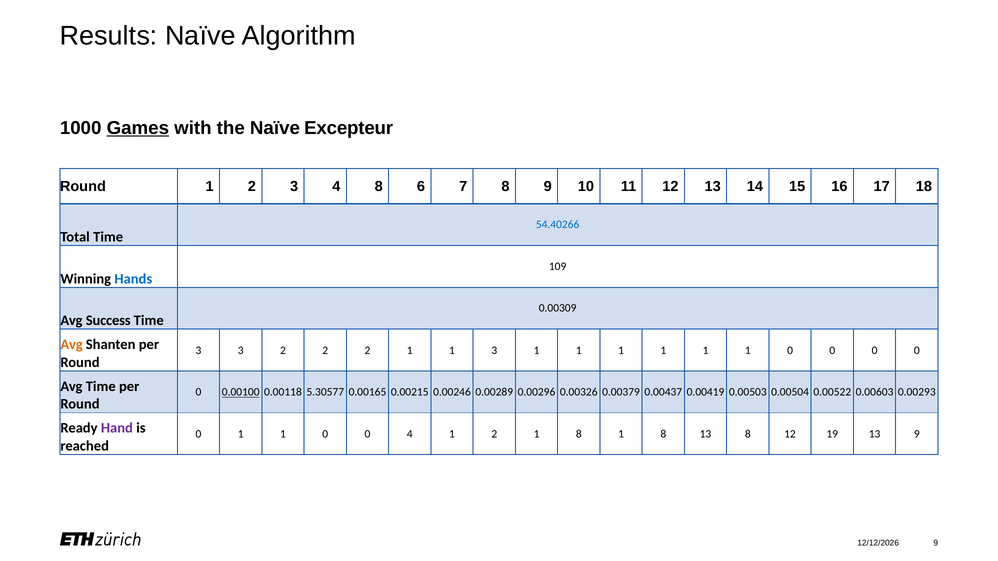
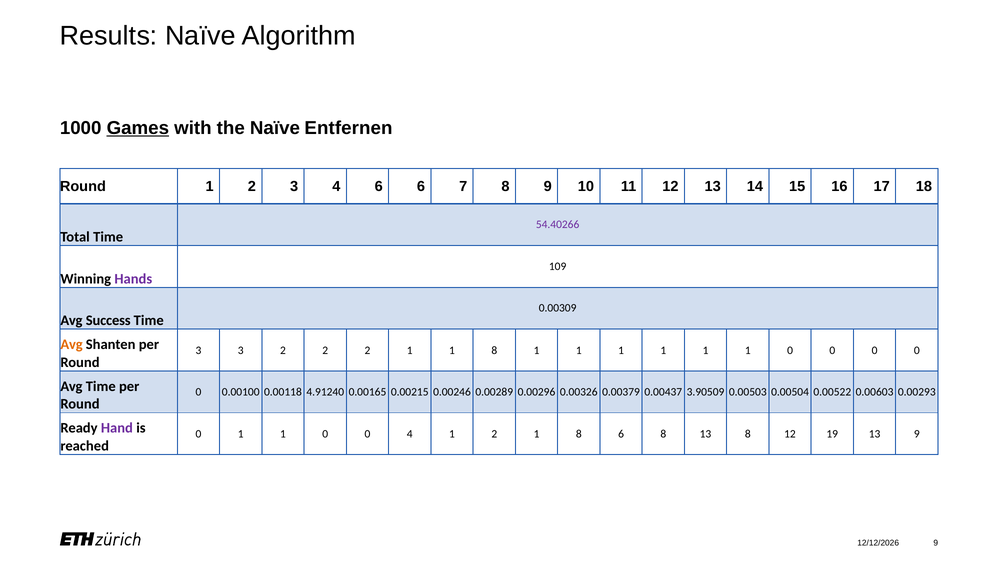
Excepteur: Excepteur -> Entfernen (349, 128)
4 8: 8 -> 6 (379, 187)
54.40266 colour: blue -> purple (558, 225)
Hands colour: blue -> purple (133, 279)
1 1 3: 3 -> 8 (494, 351)
0.00100 underline: present -> none (241, 392)
5.30577: 5.30577 -> 4.91240 (325, 392)
0.00419: 0.00419 -> 3.90509 (706, 392)
8 1: 1 -> 6 (621, 434)
